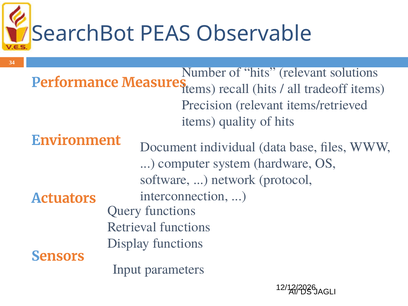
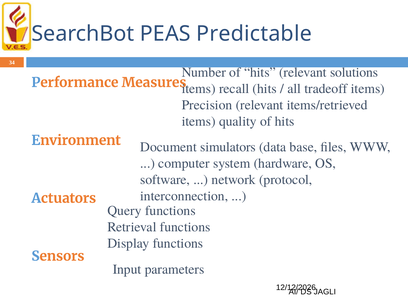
Observable: Observable -> Predictable (254, 34)
individual: individual -> simulators (228, 147)
